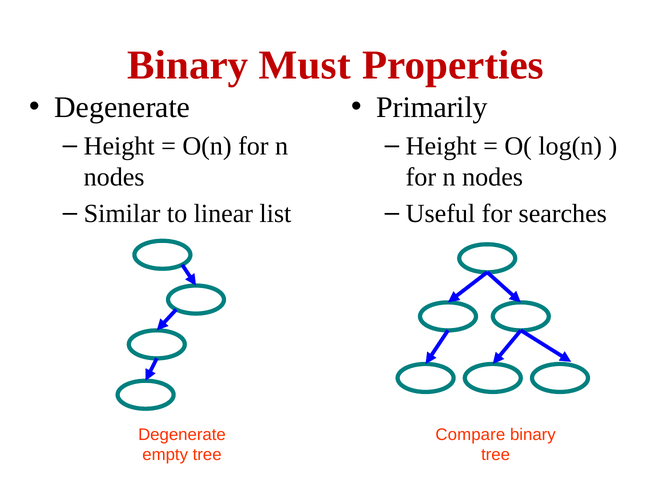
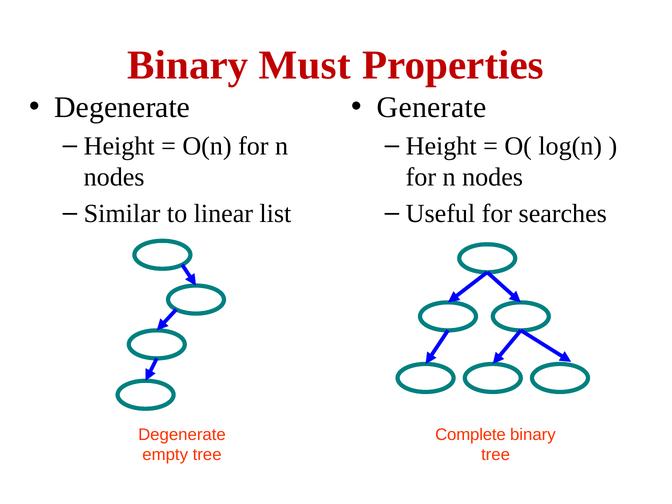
Primarily: Primarily -> Generate (432, 107)
Compare: Compare -> Complete (470, 435)
